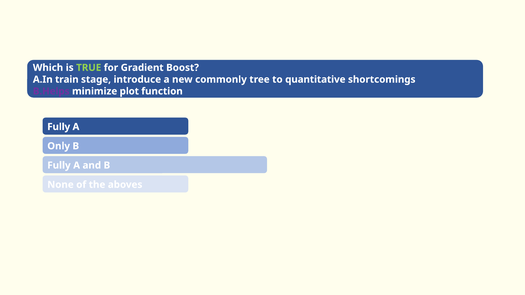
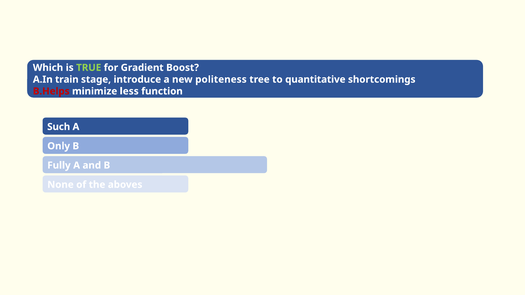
commonly: commonly -> politeness (221, 80)
B.Helps colour: purple -> red (51, 91)
plot: plot -> less (129, 91)
Fully: Fully -> Such (59, 127)
